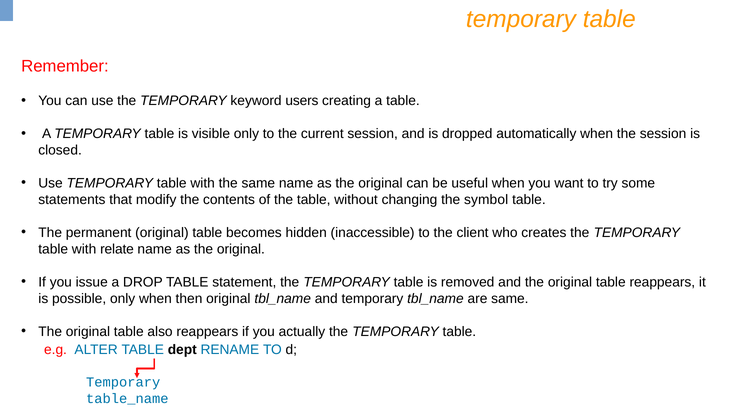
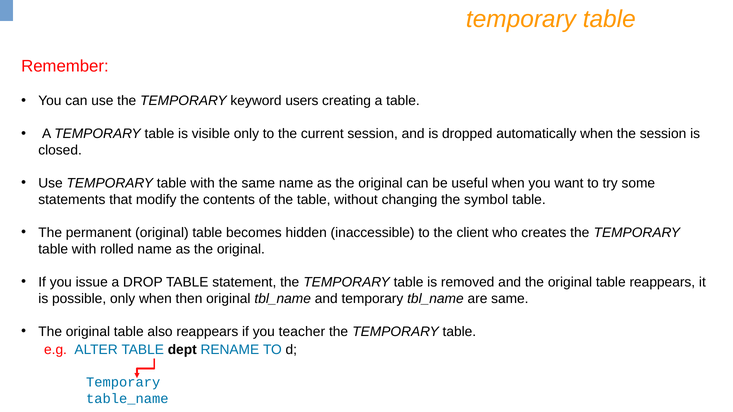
relate: relate -> rolled (117, 249)
actually: actually -> teacher (302, 332)
